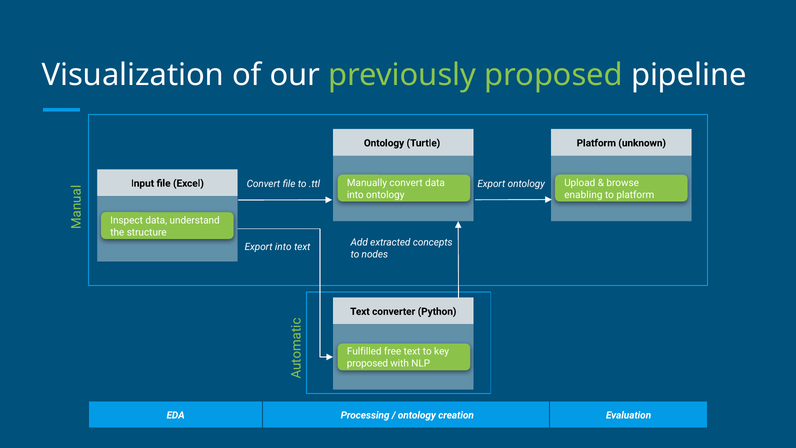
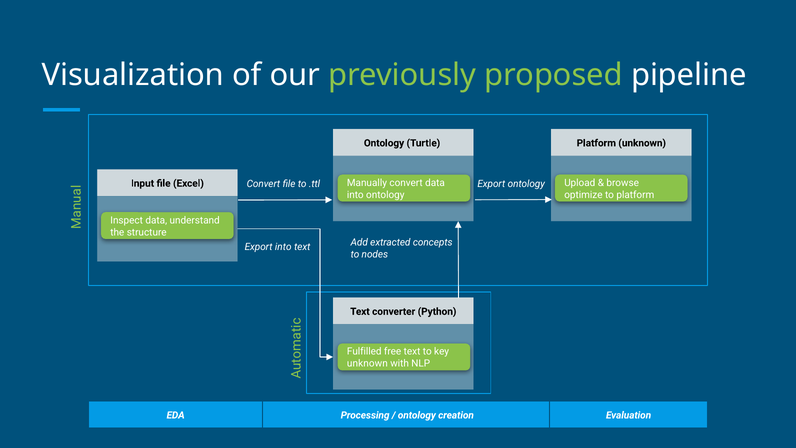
enabling: enabling -> optimize (583, 195)
proposed: proposed -> unknown (367, 363)
